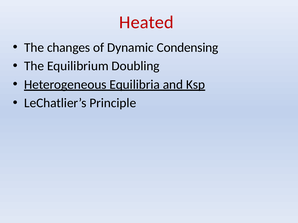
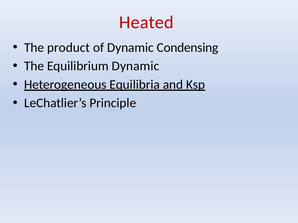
changes: changes -> product (69, 48)
Equilibrium Doubling: Doubling -> Dynamic (135, 66)
